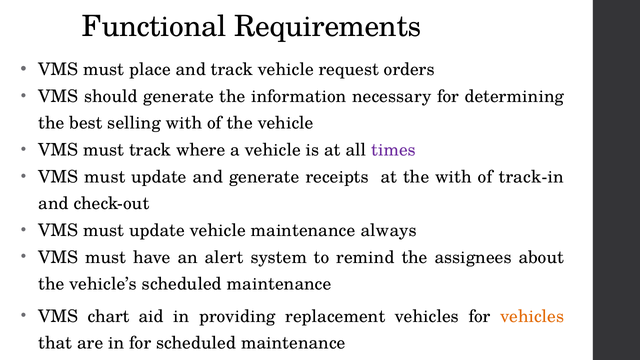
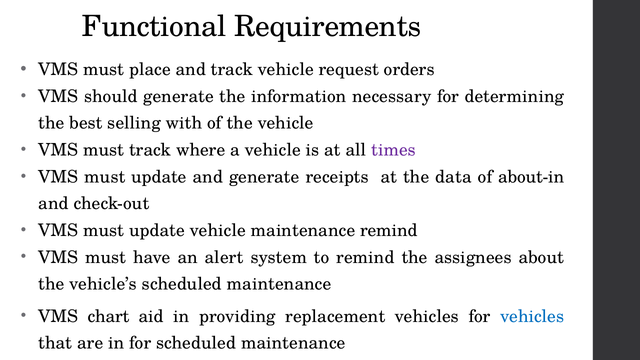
the with: with -> data (453, 177)
track-in: track-in -> about-in (531, 177)
maintenance always: always -> remind (389, 231)
vehicles colour: orange -> blue (532, 316)
